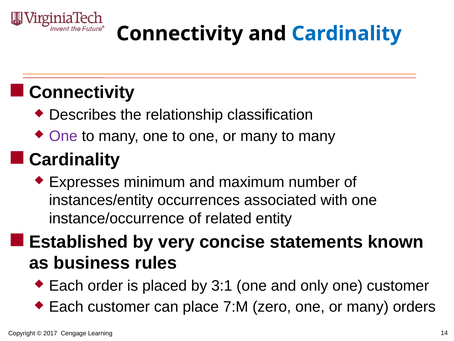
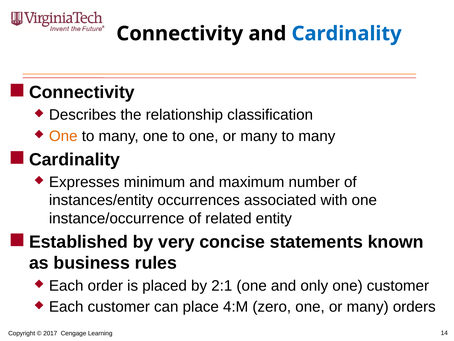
One colour: purple -> orange (63, 136)
3:1: 3:1 -> 2:1 (222, 285)
7:M: 7:M -> 4:M (236, 306)
